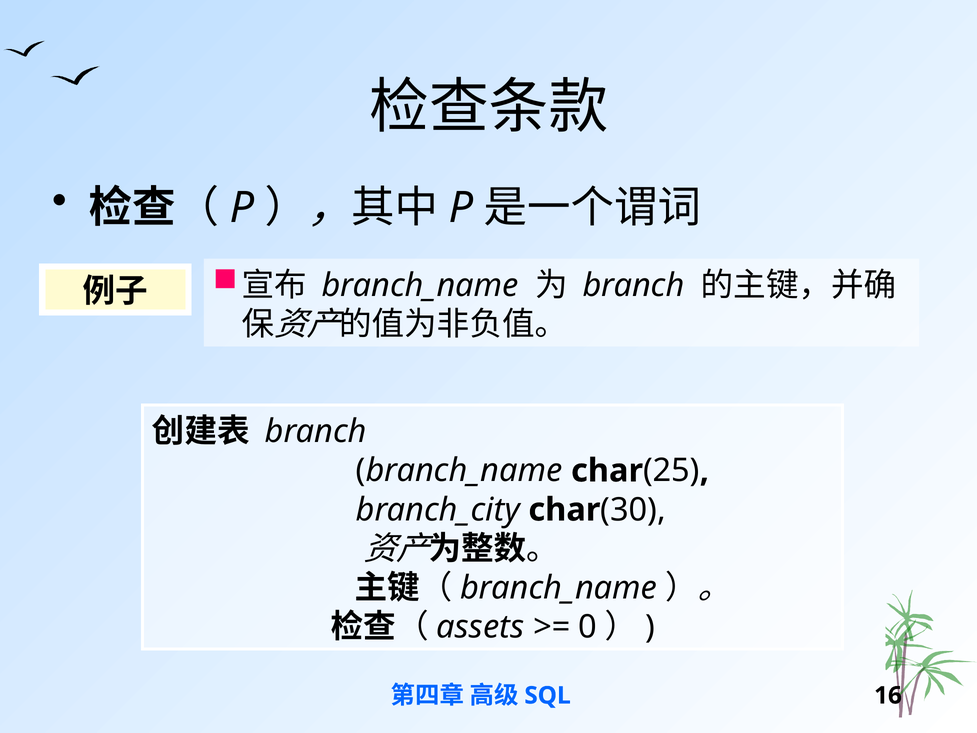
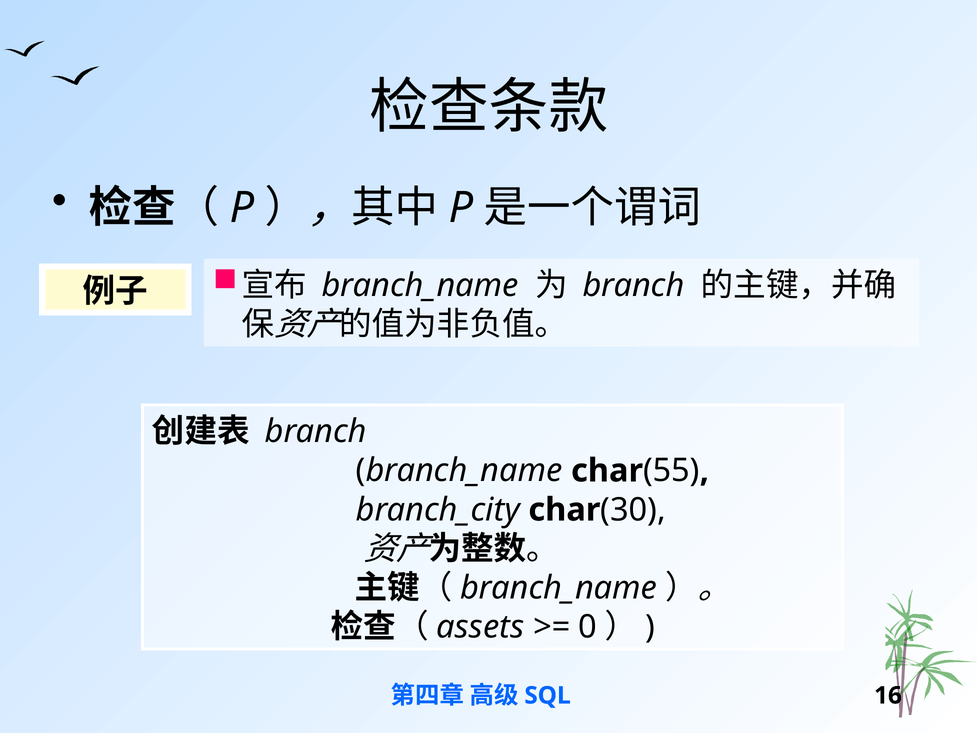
25: 25 -> 55 (671, 471)
